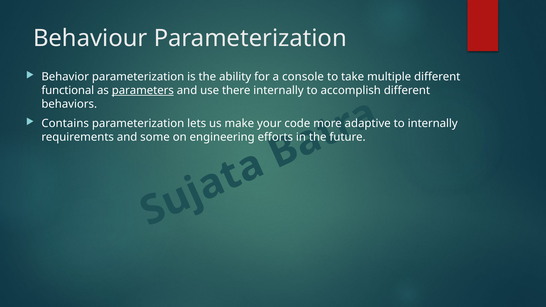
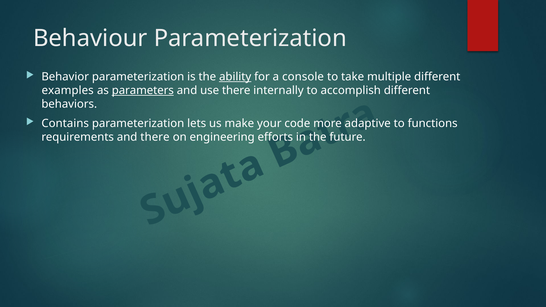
ability underline: none -> present (235, 77)
functional: functional -> examples (68, 90)
to internally: internally -> functions (433, 123)
and some: some -> there (155, 137)
